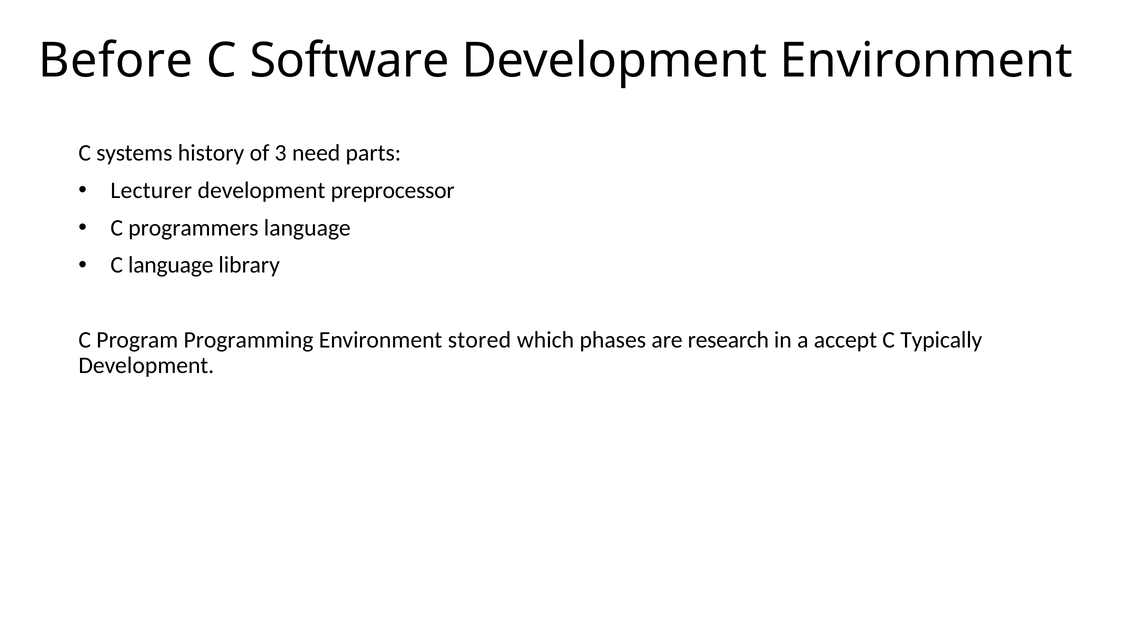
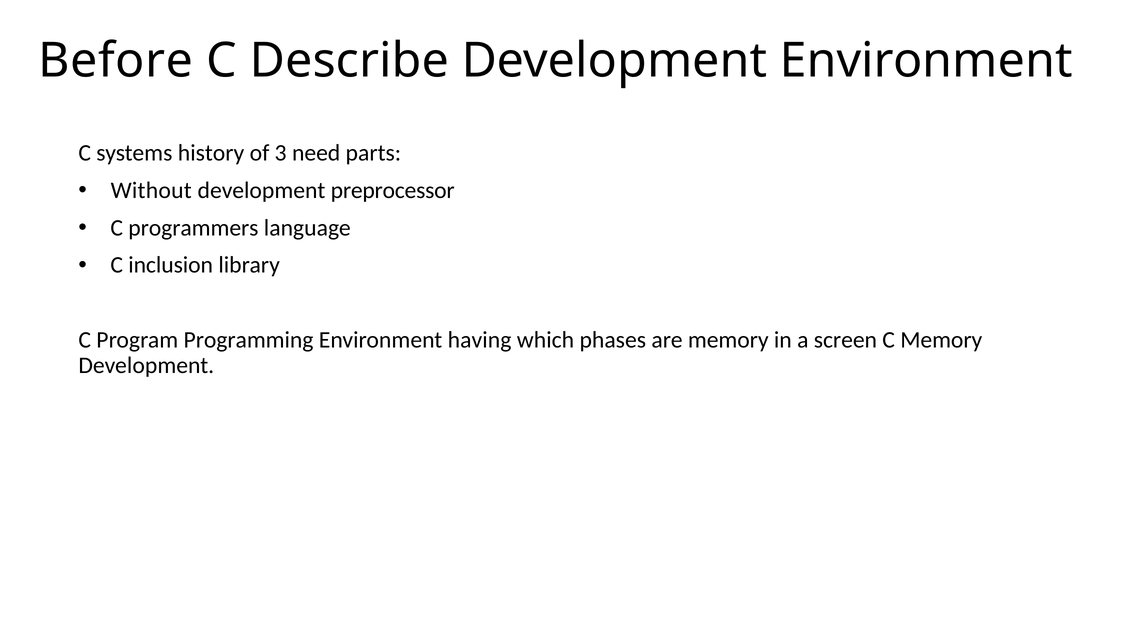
Software: Software -> Describe (349, 61)
Lecturer: Lecturer -> Without (151, 190)
C language: language -> inclusion (171, 265)
stored: stored -> having (480, 340)
are research: research -> memory (728, 340)
accept: accept -> screen (845, 340)
C Typically: Typically -> Memory (941, 340)
